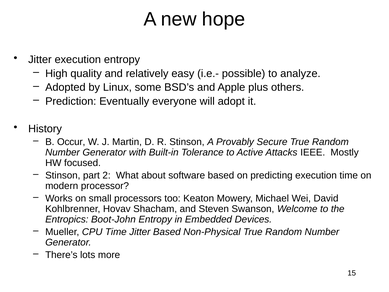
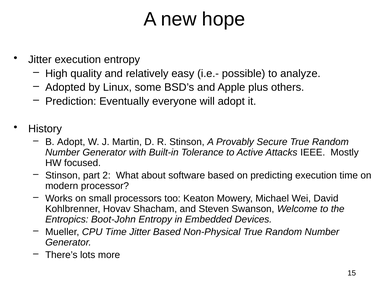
B Occur: Occur -> Adopt (71, 142)
